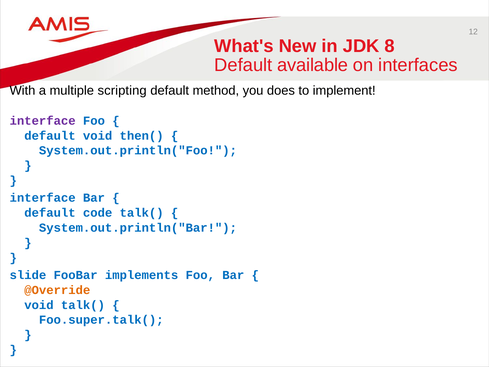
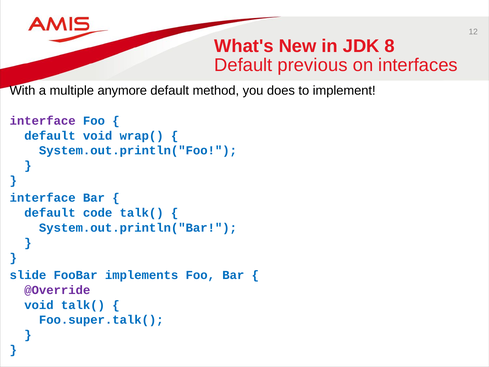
available: available -> previous (313, 65)
scripting: scripting -> anymore (122, 90)
then(: then( -> wrap( (142, 136)
@Override colour: orange -> purple (57, 290)
